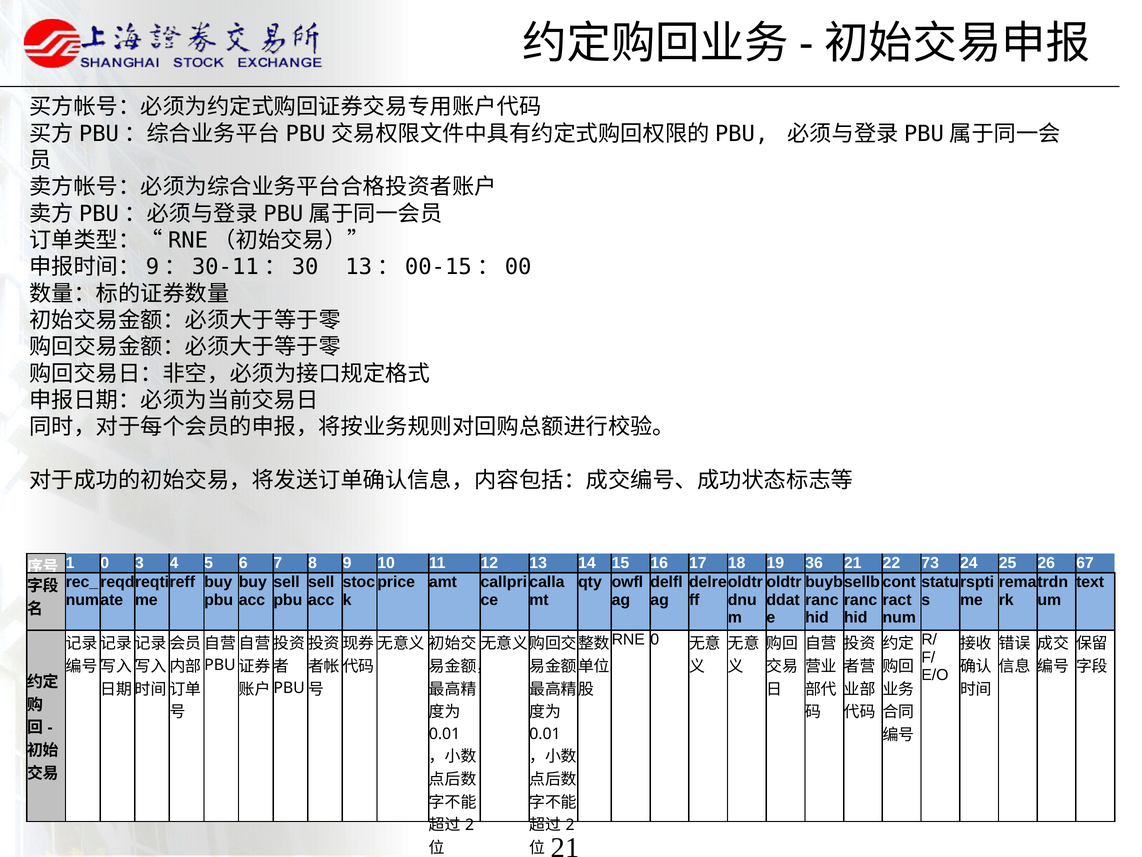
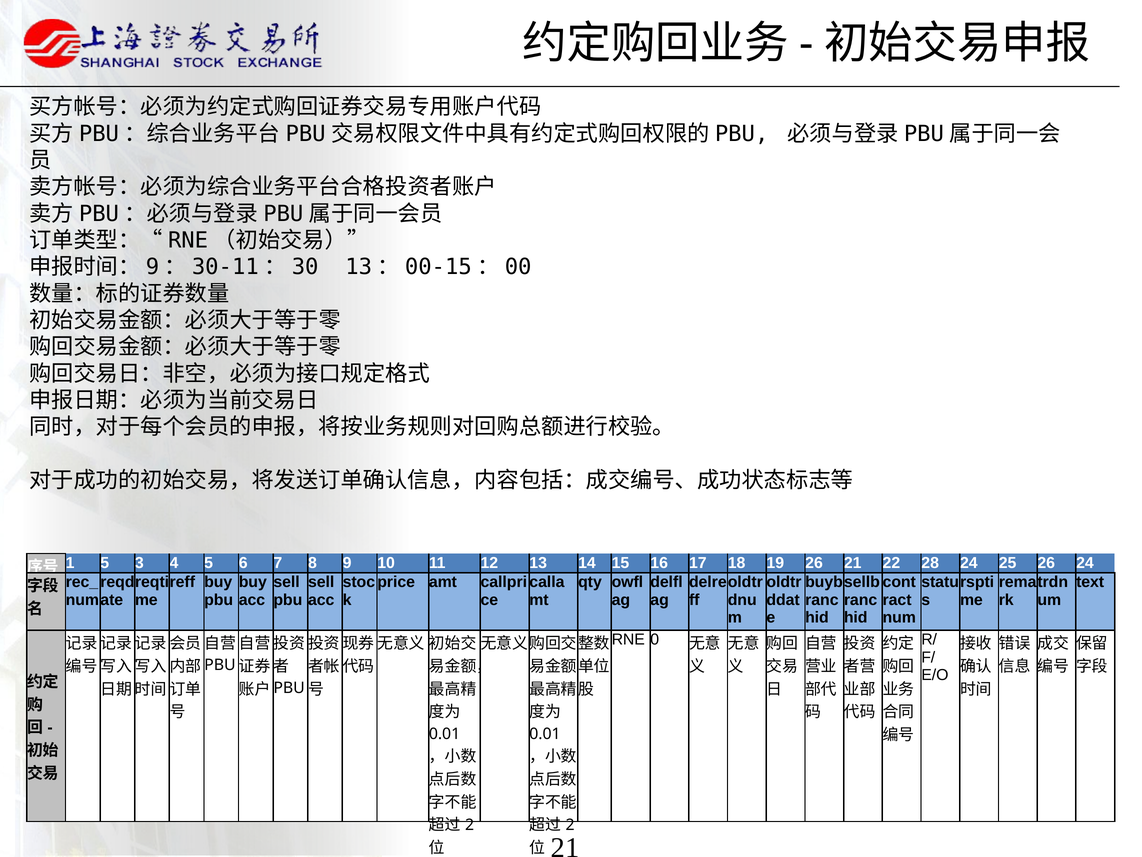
1 0: 0 -> 5 (105, 562)
19 36: 36 -> 26 (814, 562)
73: 73 -> 28 (930, 562)
26 67: 67 -> 24 (1085, 562)
